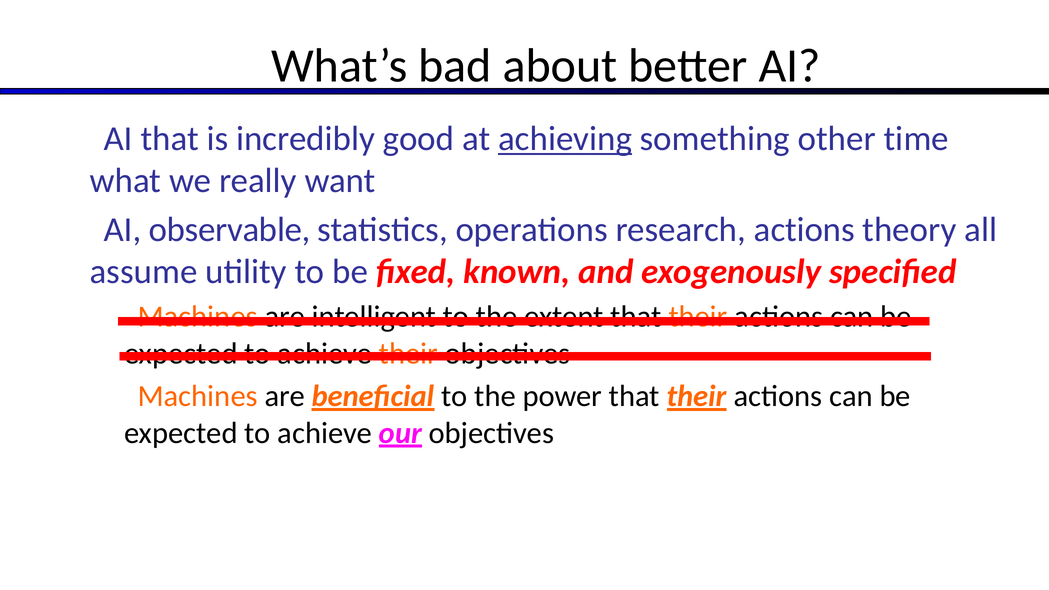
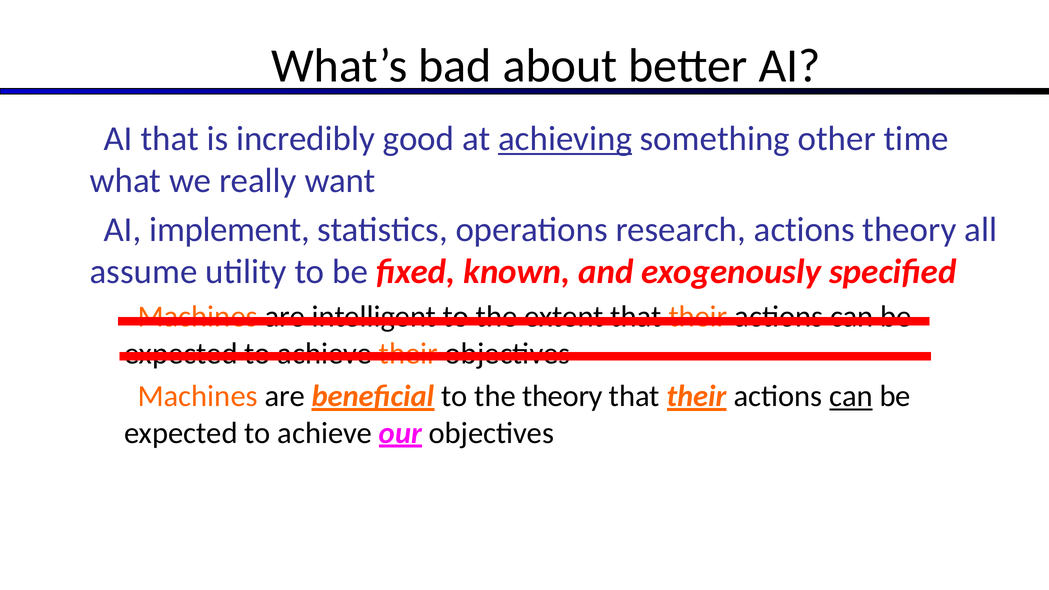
observable: observable -> implement (230, 230)
the power: power -> theory (562, 396)
can underline: none -> present (851, 396)
